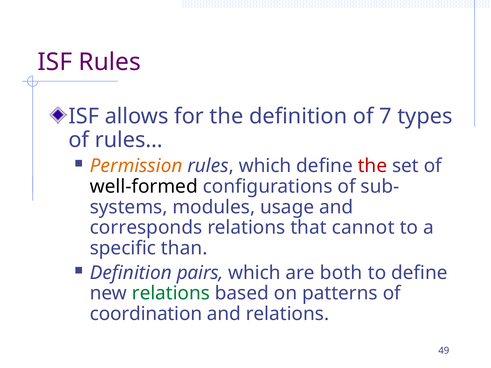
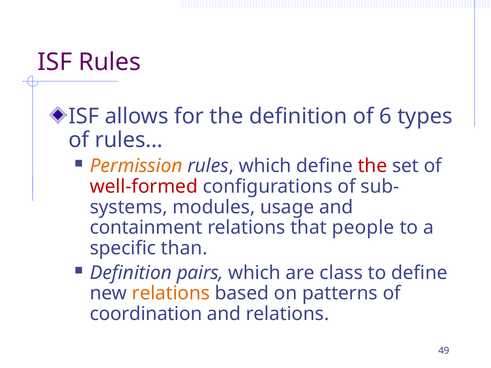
7: 7 -> 6 (385, 116)
well-formed colour: black -> red (144, 187)
corresponds: corresponds -> containment (146, 228)
cannot: cannot -> people (363, 228)
both: both -> class (341, 273)
relations colour: green -> orange (171, 294)
